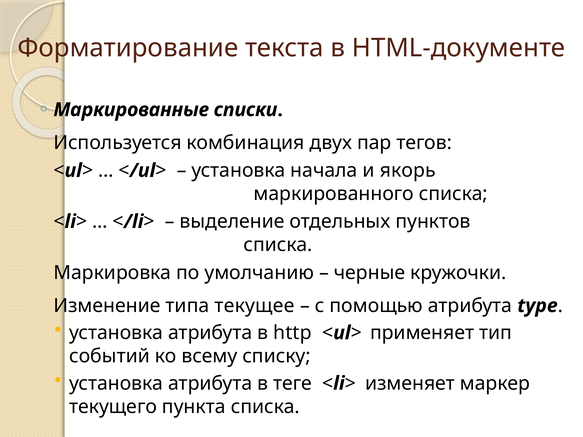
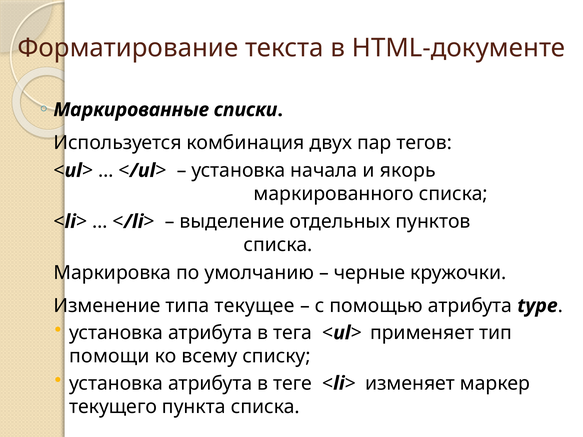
http: http -> тега (293, 333)
событий: событий -> помощи (109, 356)
